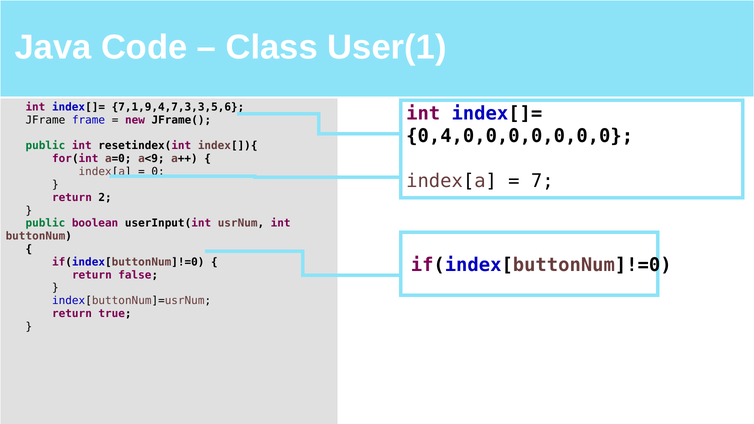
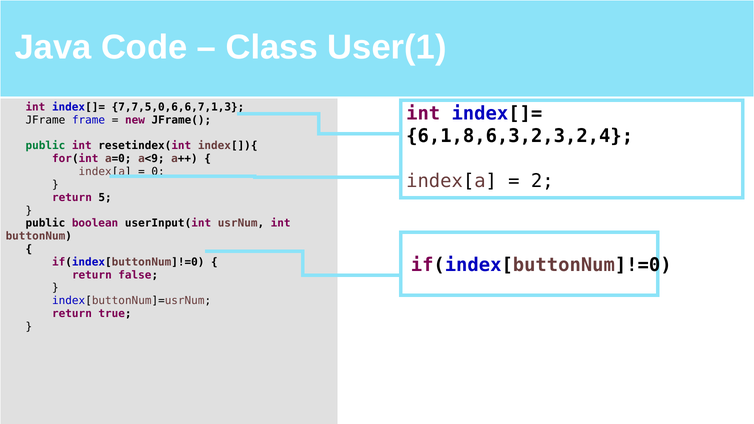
7,1,9,4,7,3,3,5,6: 7,1,9,4,7,3,3,5,6 -> 7,7,5,0,6,6,7,1,3 (178, 107)
0,4,0,0,0,0,0,0,0: 0,4,0,0,0,0,0,0,0 -> 6,1,8,6,3,2,3,2,4 (520, 136)
7: 7 -> 2 (542, 181)
2: 2 -> 5 (105, 198)
public colour: green -> black (45, 223)
